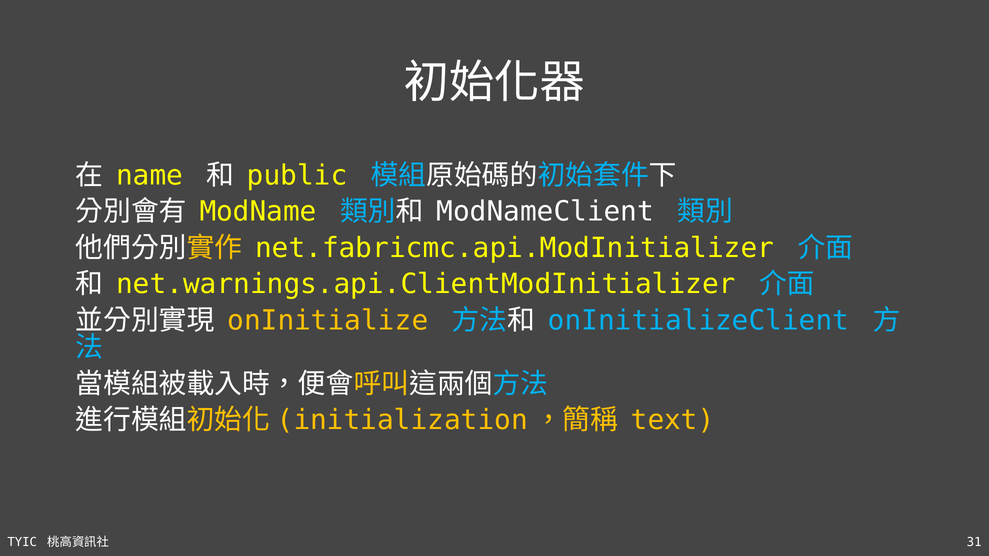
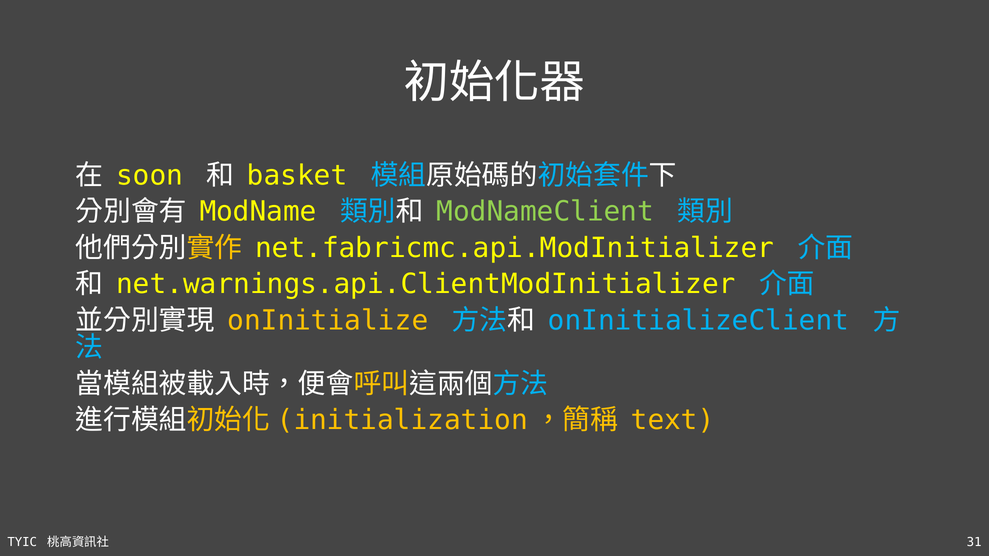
name: name -> soon (150, 175)
public: public -> basket (297, 175)
ModNameClient colour: white -> light green (545, 212)
